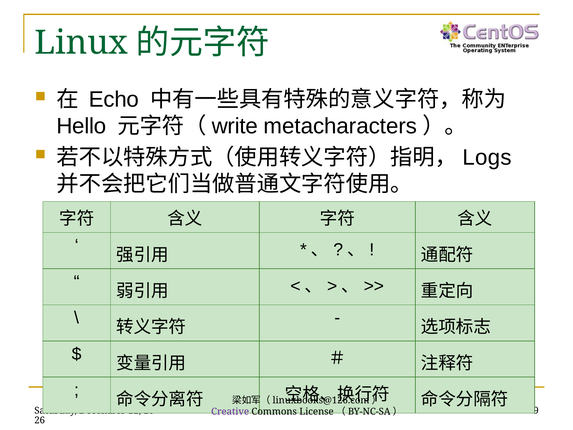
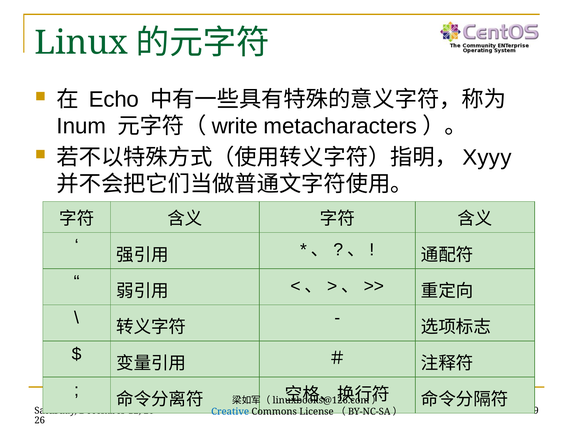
Hello: Hello -> Inum (81, 126)
Logs: Logs -> Xyyy (487, 157)
Creative colour: purple -> blue (230, 412)
